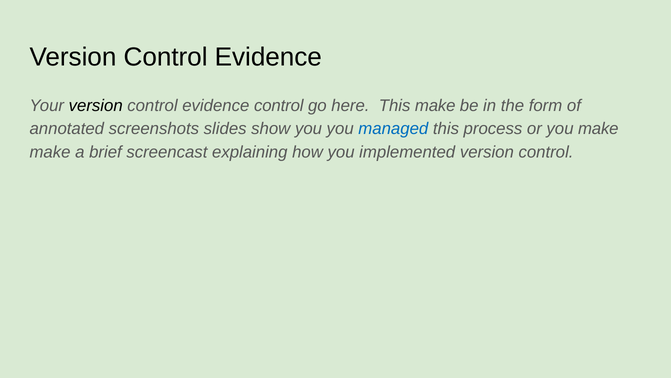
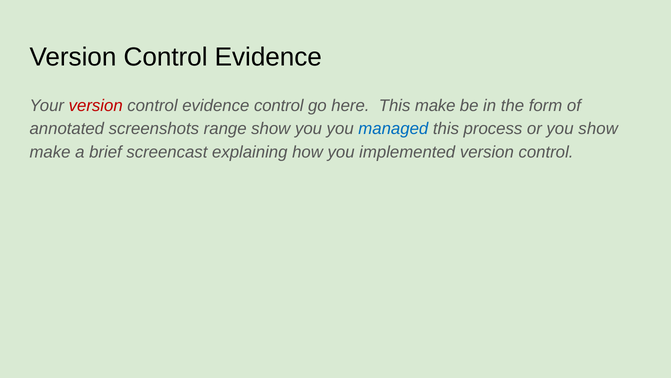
version colour: black -> red (96, 106)
slides: slides -> range (225, 129)
you make: make -> show (598, 129)
